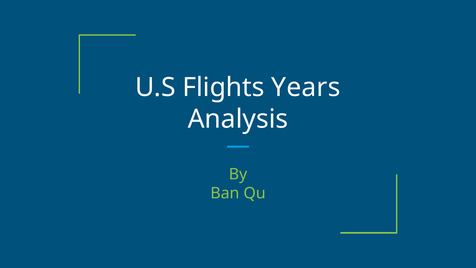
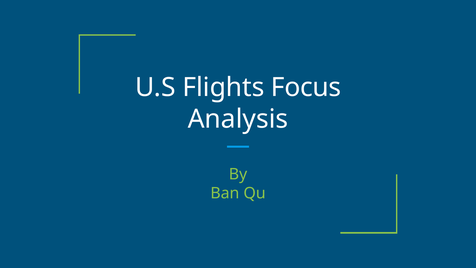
Years: Years -> Focus (306, 87)
